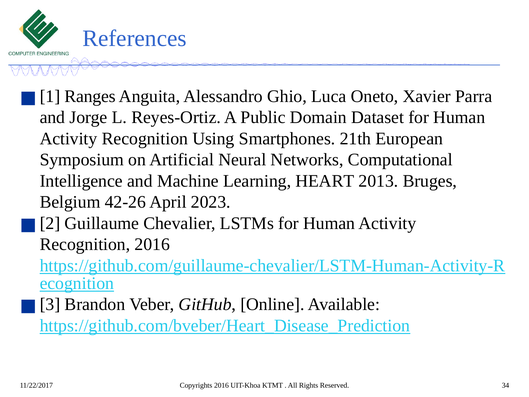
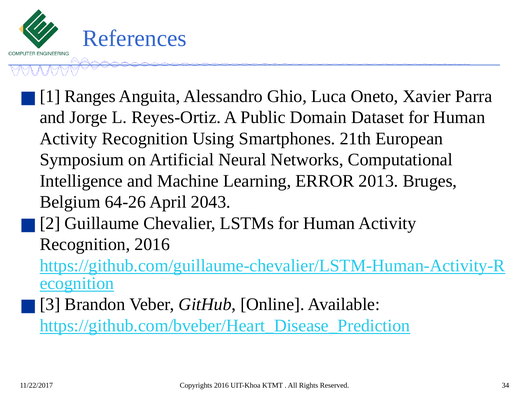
HEART: HEART -> ERROR (325, 181)
42-26: 42-26 -> 64-26 (125, 202)
2023: 2023 -> 2043 (211, 202)
